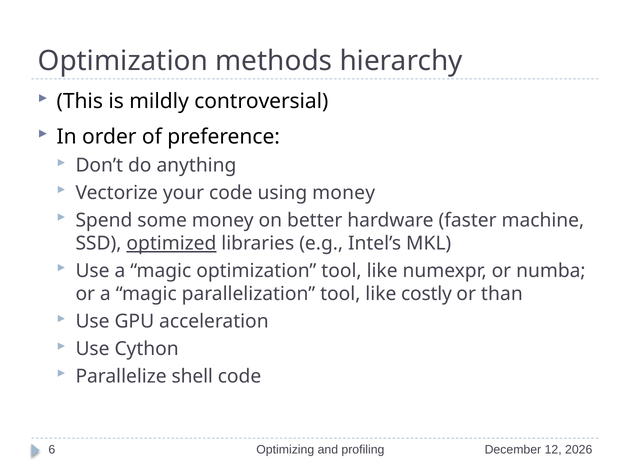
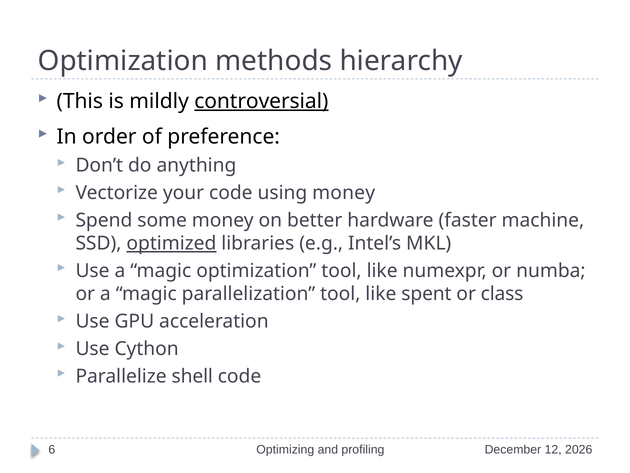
controversial underline: none -> present (261, 101)
costly: costly -> spent (426, 294)
than: than -> class (502, 294)
